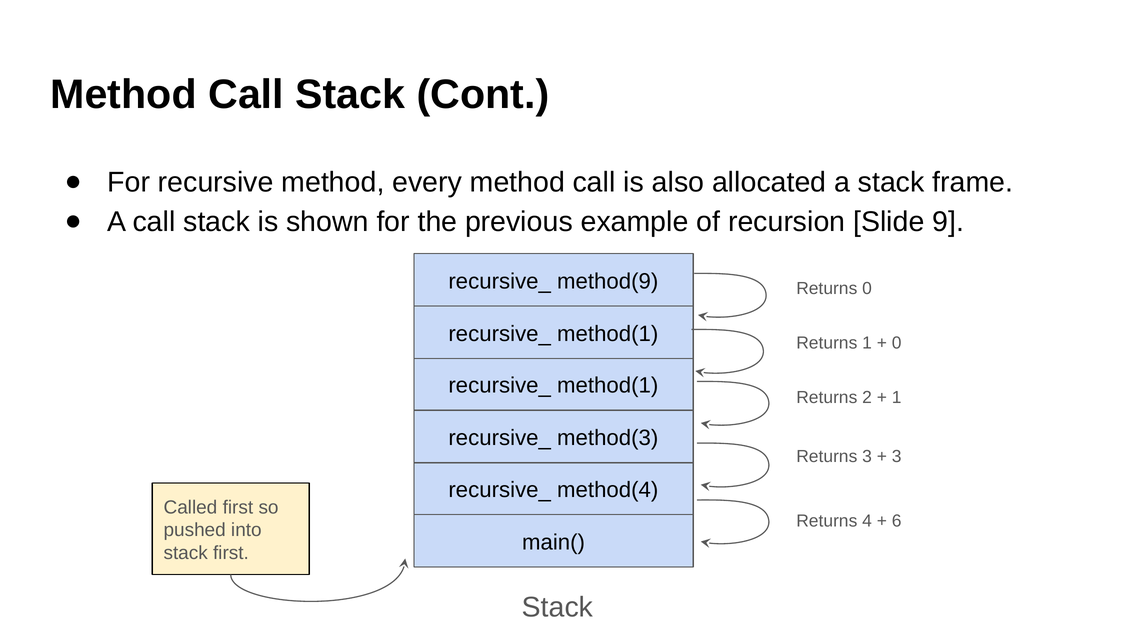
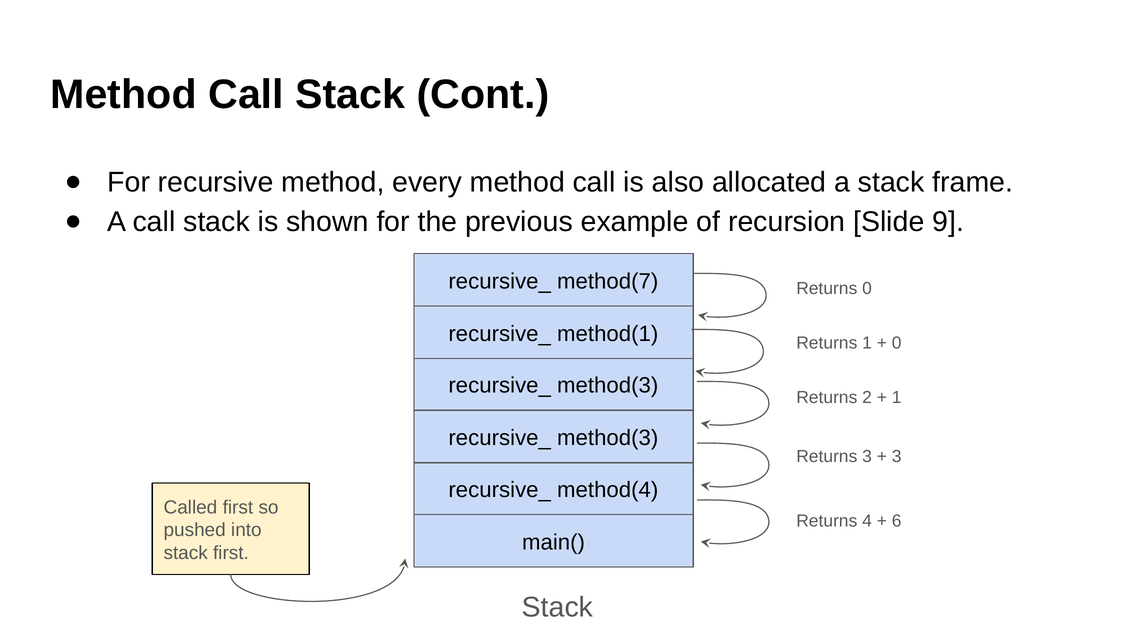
method(9: method(9 -> method(7 (608, 281)
method(1: method(1 -> method(3 (608, 386)
